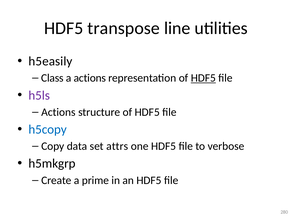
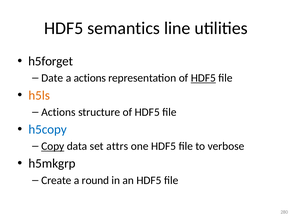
transpose: transpose -> semantics (124, 28)
h5easily: h5easily -> h5forget (51, 61)
Class: Class -> Date (52, 78)
h5ls colour: purple -> orange (39, 95)
Copy underline: none -> present (53, 146)
prime: prime -> round (95, 180)
